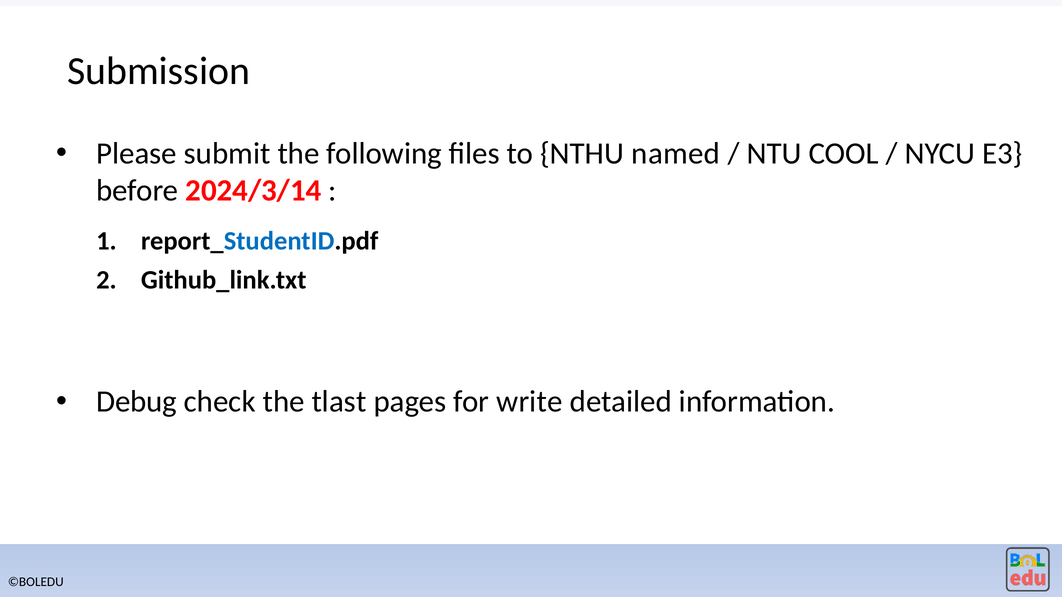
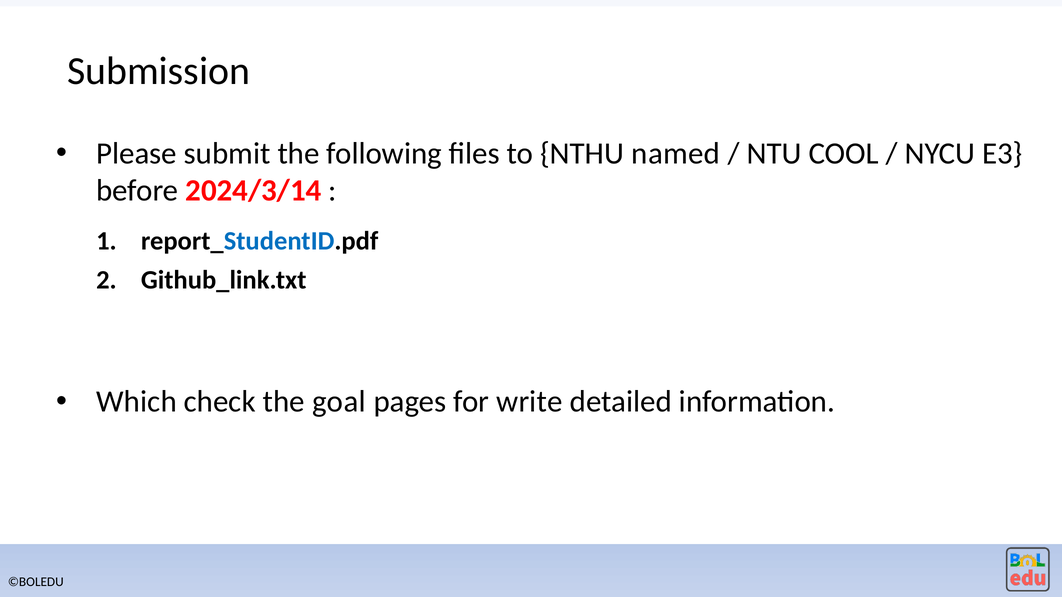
Debug: Debug -> Which (136, 402)
tlast: tlast -> goal (339, 402)
